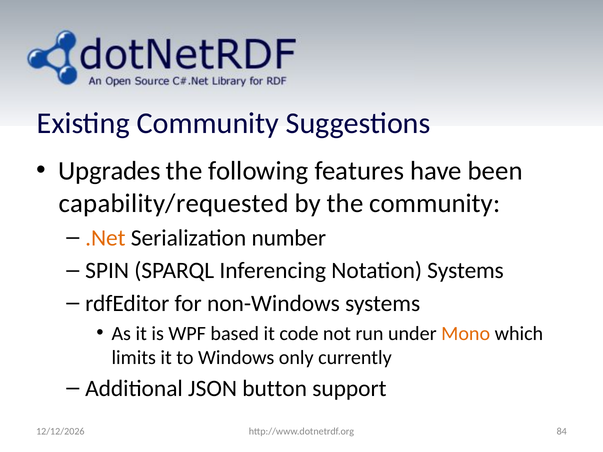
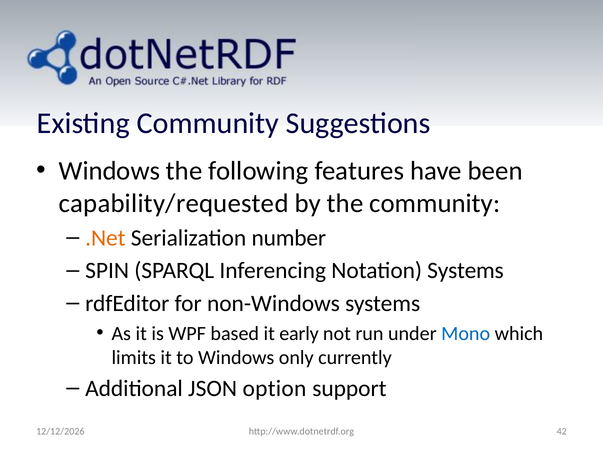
Upgrades: Upgrades -> Windows (109, 171)
code: code -> early (299, 334)
Mono colour: orange -> blue (466, 334)
button: button -> option (274, 389)
84: 84 -> 42 (562, 432)
